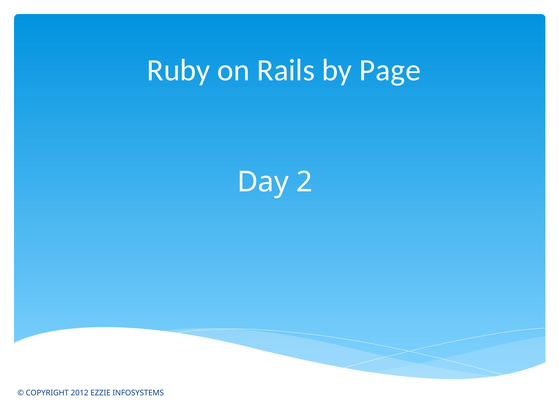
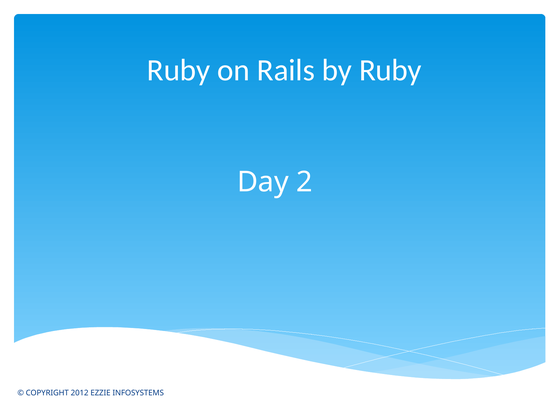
by Page: Page -> Ruby (390, 70)
